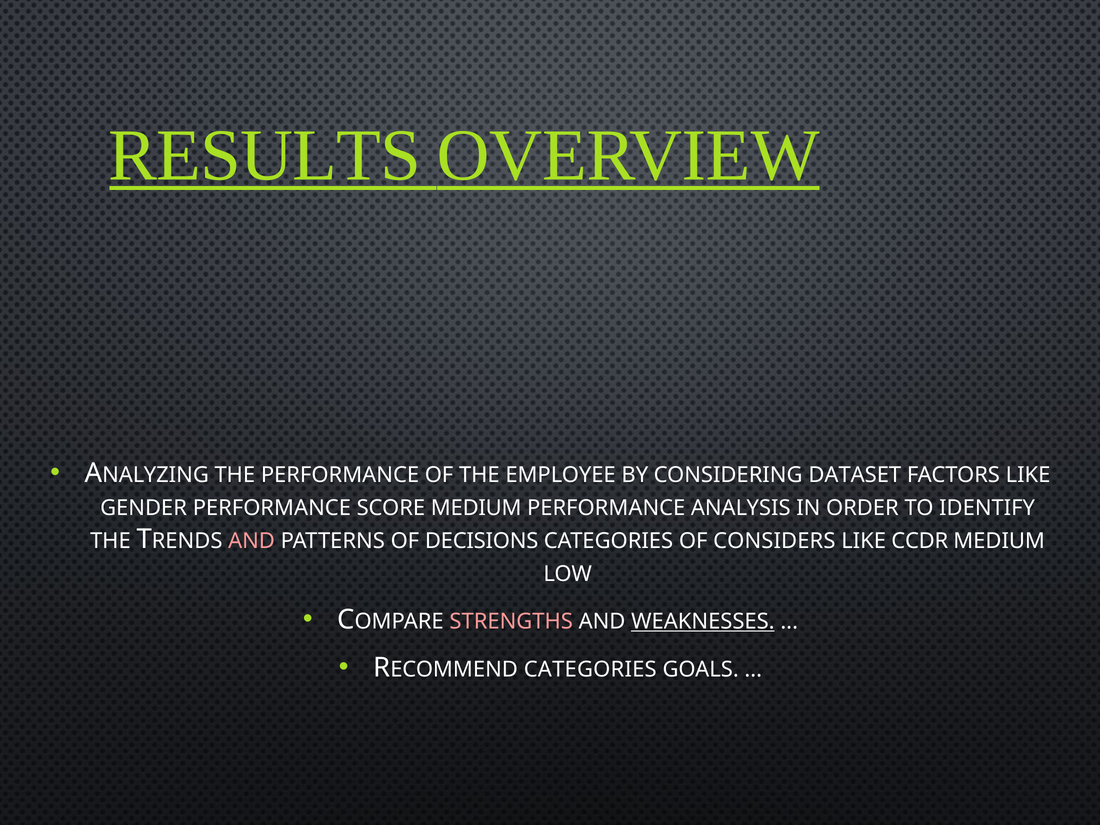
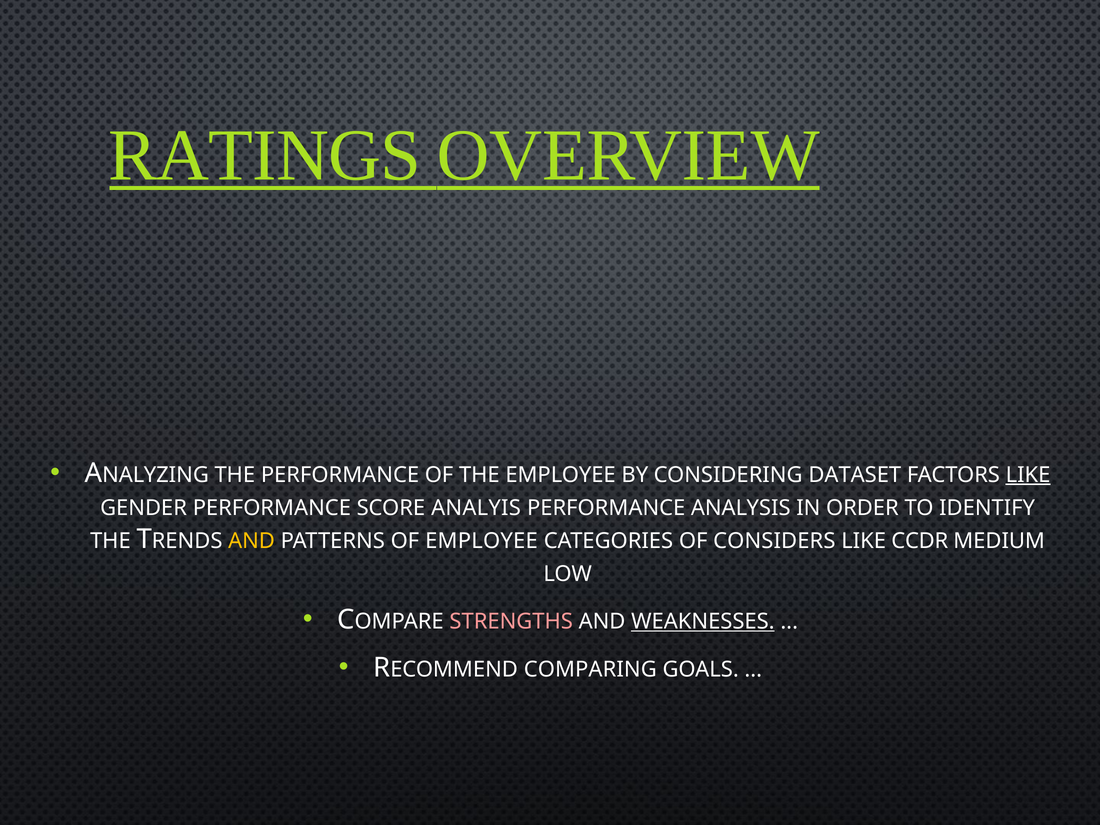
RESULTS: RESULTS -> RATINGS (265, 156)
LIKE underline: none -> present (1028, 475)
SCORE MEDIUM: MEDIUM -> ANALYIS (476, 508)
AND colour: pink -> yellow (252, 541)
OF DECISIONS: DECISIONS -> EMPLOYEE (481, 541)
CATEGORIES: CATEGORIES -> COMPARING (590, 669)
